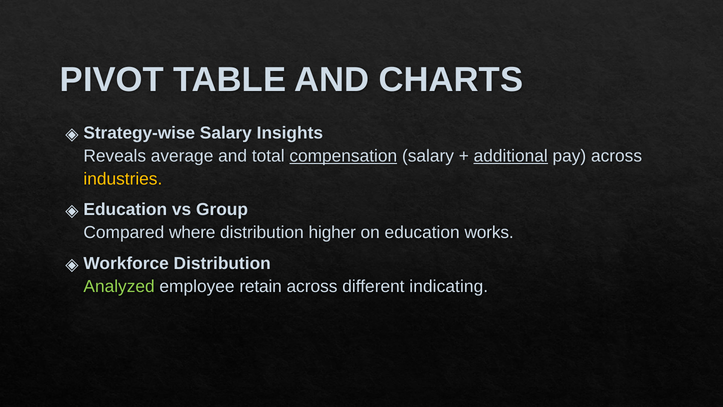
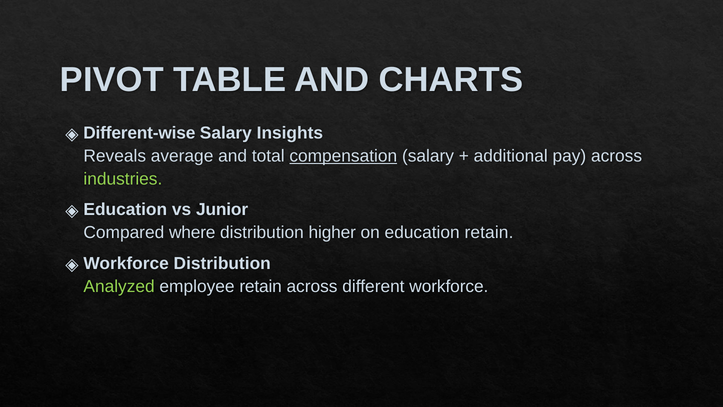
Strategy-wise: Strategy-wise -> Different-wise (139, 133)
additional underline: present -> none (511, 156)
industries colour: yellow -> light green (123, 179)
Group: Group -> Junior (222, 210)
education works: works -> retain (489, 232)
different indicating: indicating -> workforce (449, 286)
